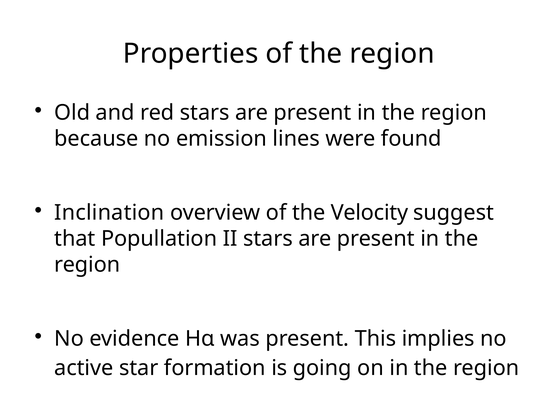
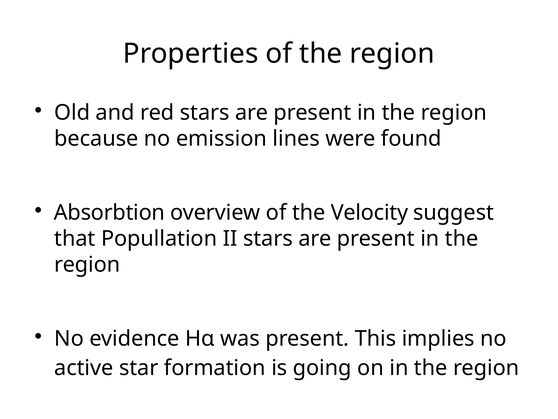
Inclination: Inclination -> Absorbtion (109, 212)
